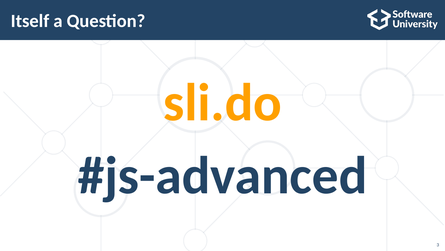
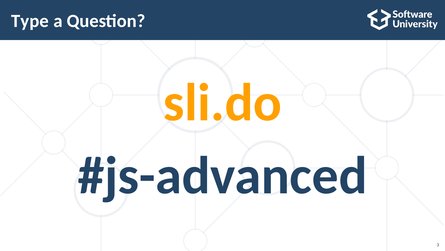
Itself: Itself -> Type (30, 21)
